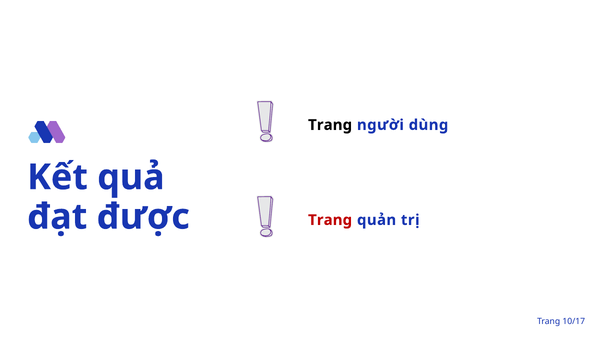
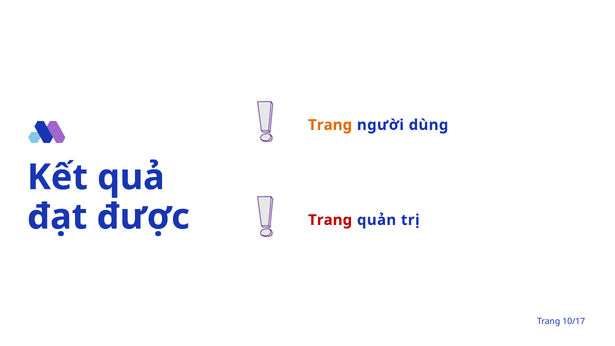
Trang colour: black -> orange (330, 125)
